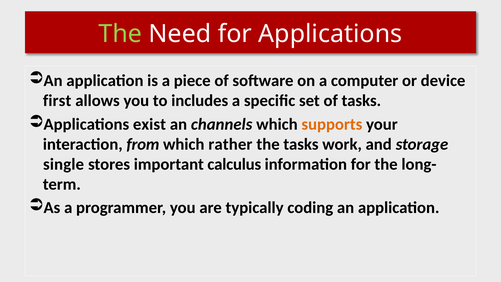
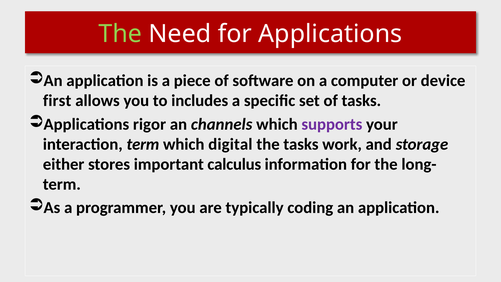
exist: exist -> rigor (149, 124)
supports colour: orange -> purple (332, 124)
interaction from: from -> term (143, 144)
rather: rather -> digital (230, 144)
single: single -> either (64, 164)
